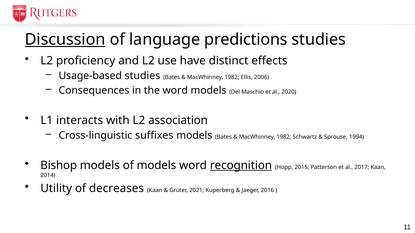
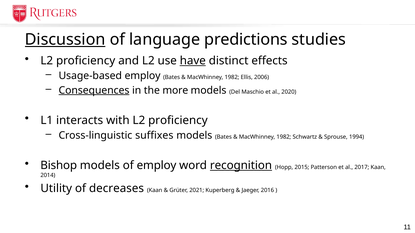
have underline: none -> present (193, 61)
Usage-based studies: studies -> employ (143, 76)
Consequences underline: none -> present (94, 91)
the word: word -> more (175, 91)
with L2 association: association -> proficiency (178, 121)
of models: models -> employ (157, 166)
